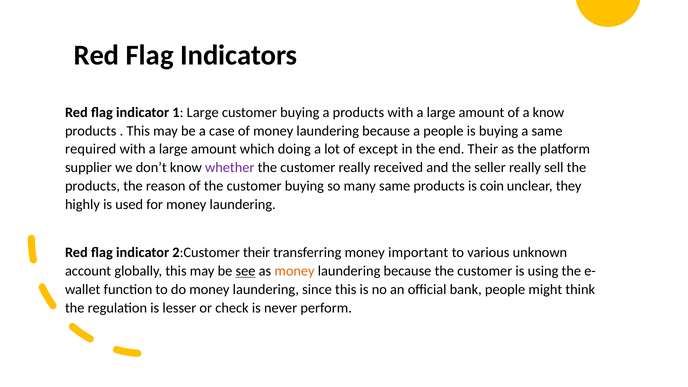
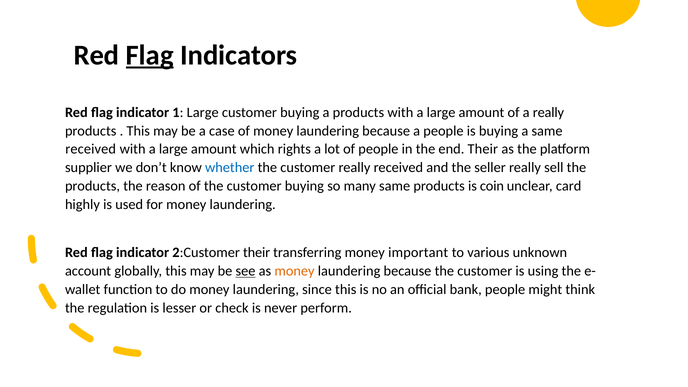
Flag underline: none -> present (150, 55)
a know: know -> really (548, 112)
required: required -> received (91, 149)
doing: doing -> rights (294, 149)
of except: except -> people (378, 149)
whether colour: purple -> blue (230, 168)
they: they -> card (569, 186)
